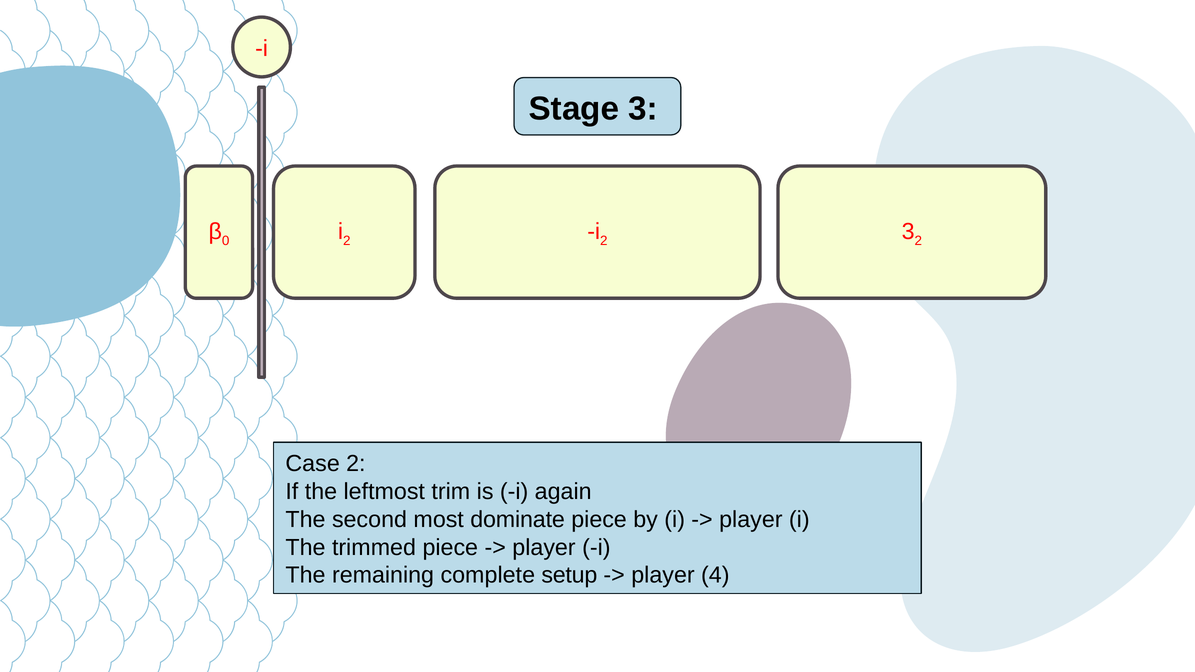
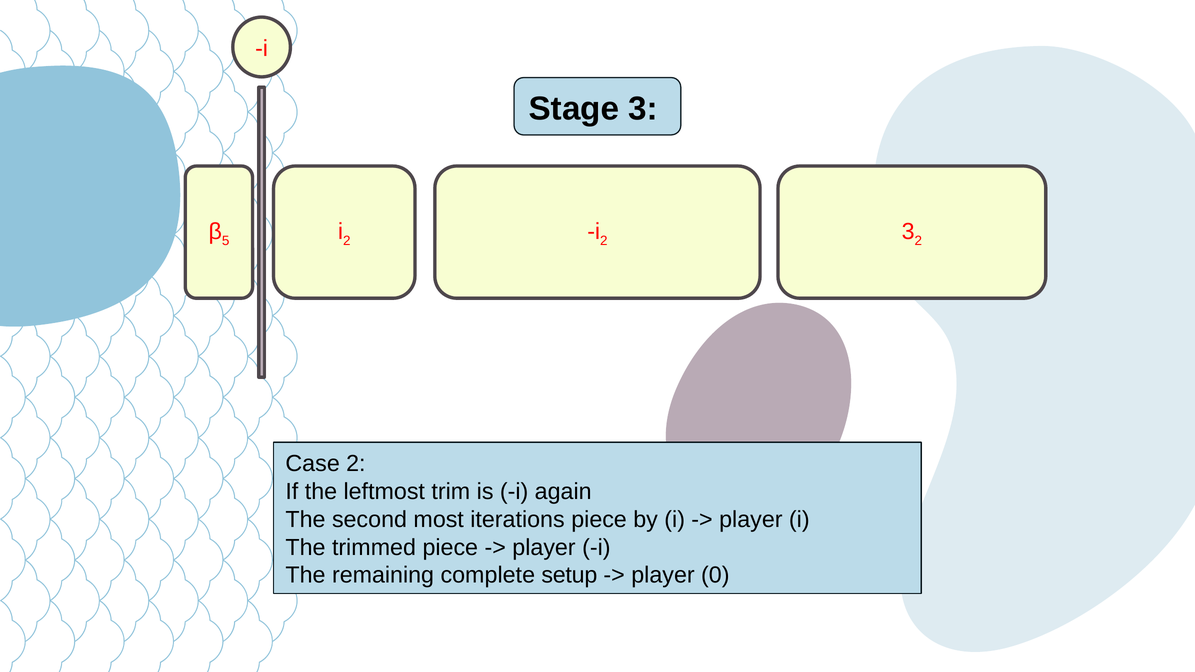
0: 0 -> 5 (226, 241)
dominate: dominate -> iterations (517, 520)
4: 4 -> 0 (715, 575)
